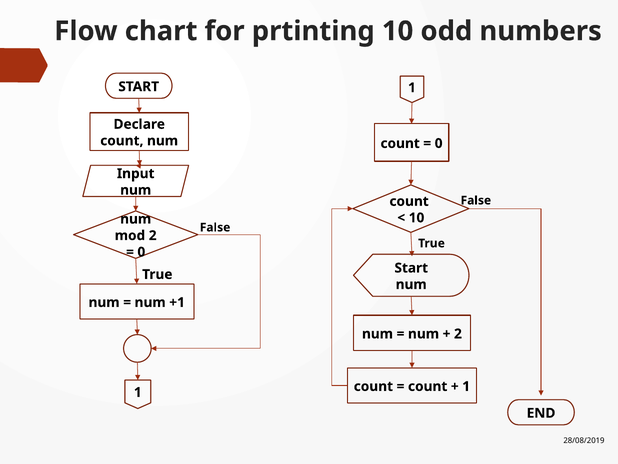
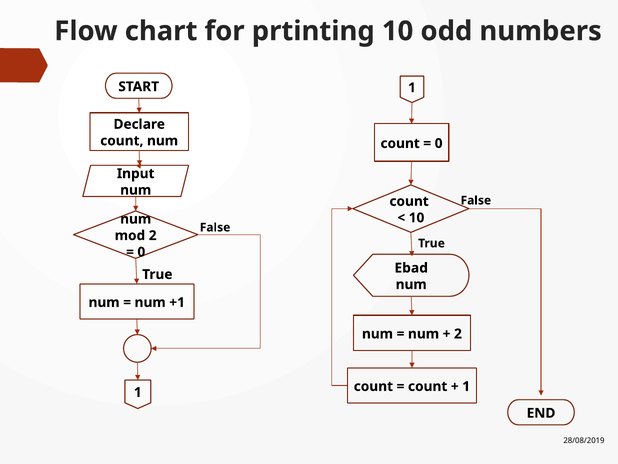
Start: Start -> Ebad (411, 268)
